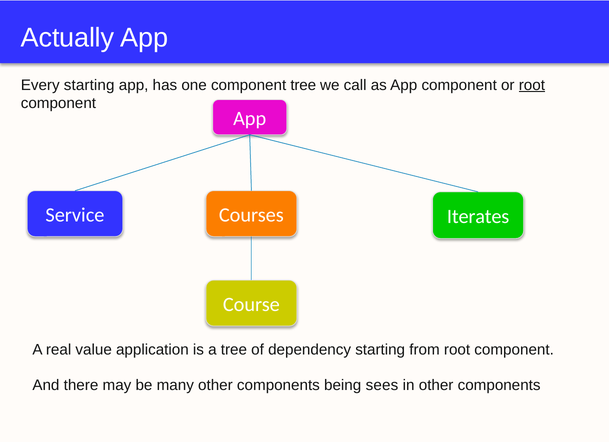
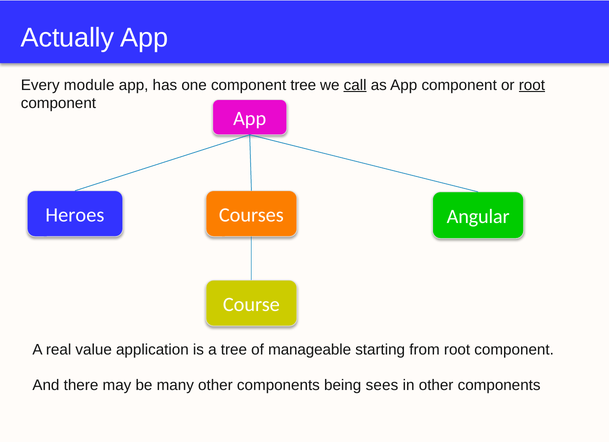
Every starting: starting -> module (89, 85)
call underline: none -> present (355, 85)
Service: Service -> Heroes (75, 215)
Iterates: Iterates -> Angular (478, 216)
dependency: dependency -> manageable (310, 350)
